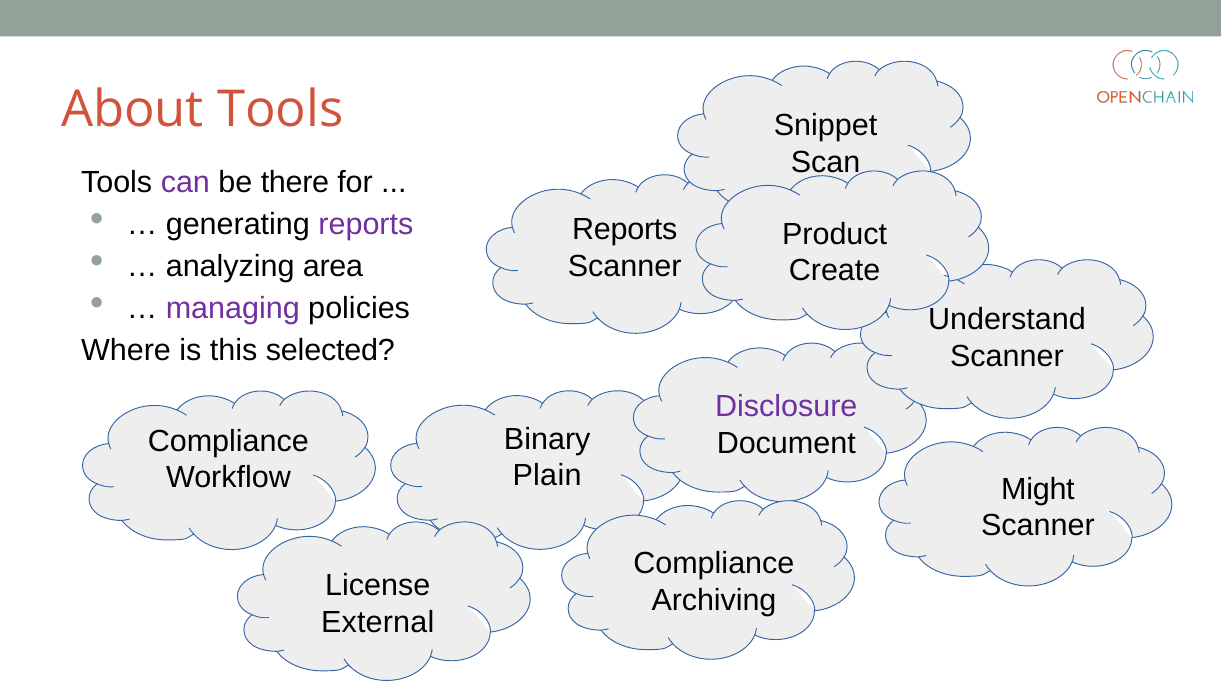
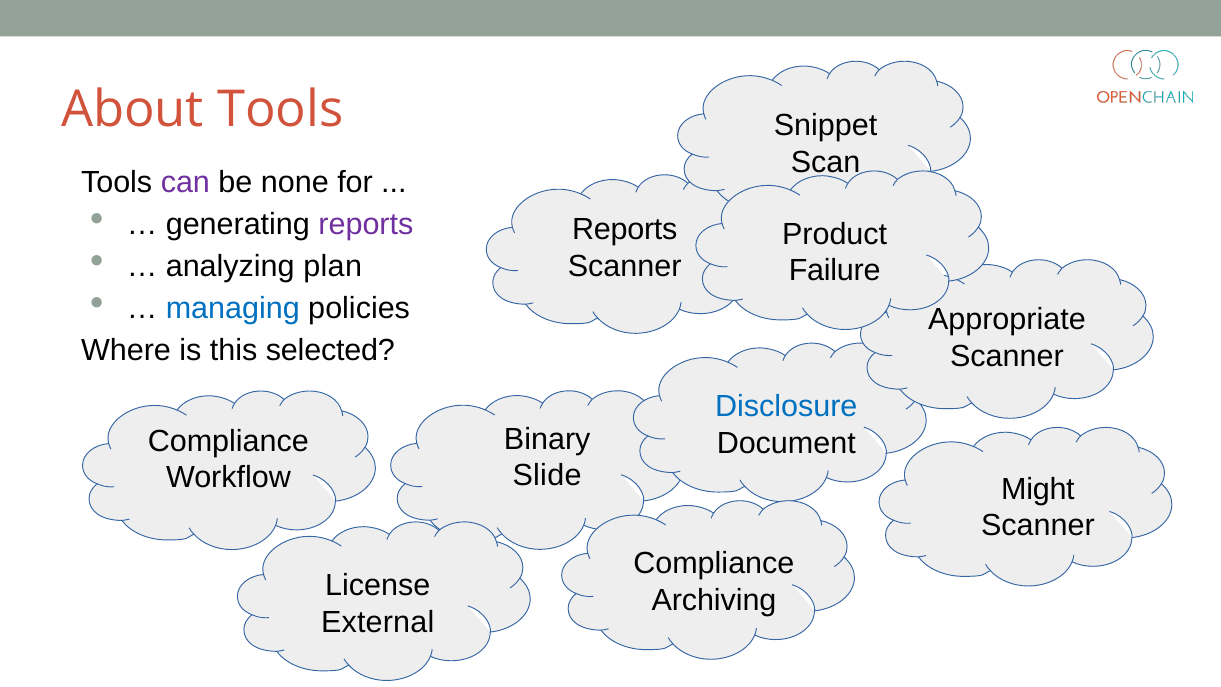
there: there -> none (295, 182)
area: area -> plan (333, 266)
Create: Create -> Failure (835, 270)
managing colour: purple -> blue (233, 308)
Understand: Understand -> Appropriate (1007, 319)
Disclosure colour: purple -> blue (786, 407)
Plain: Plain -> Slide (547, 476)
